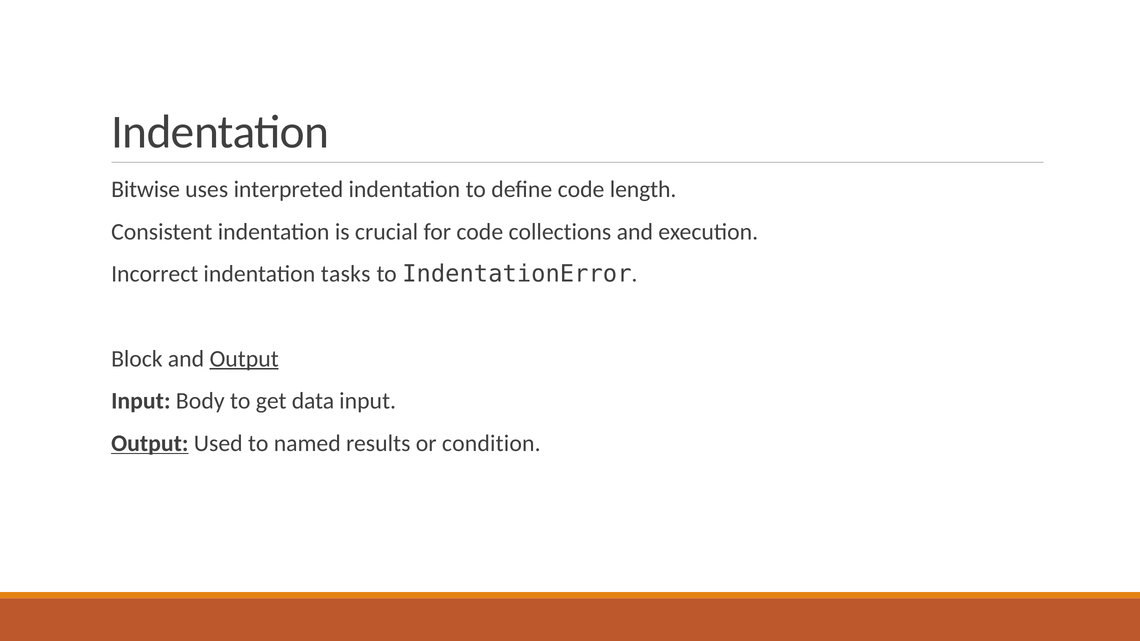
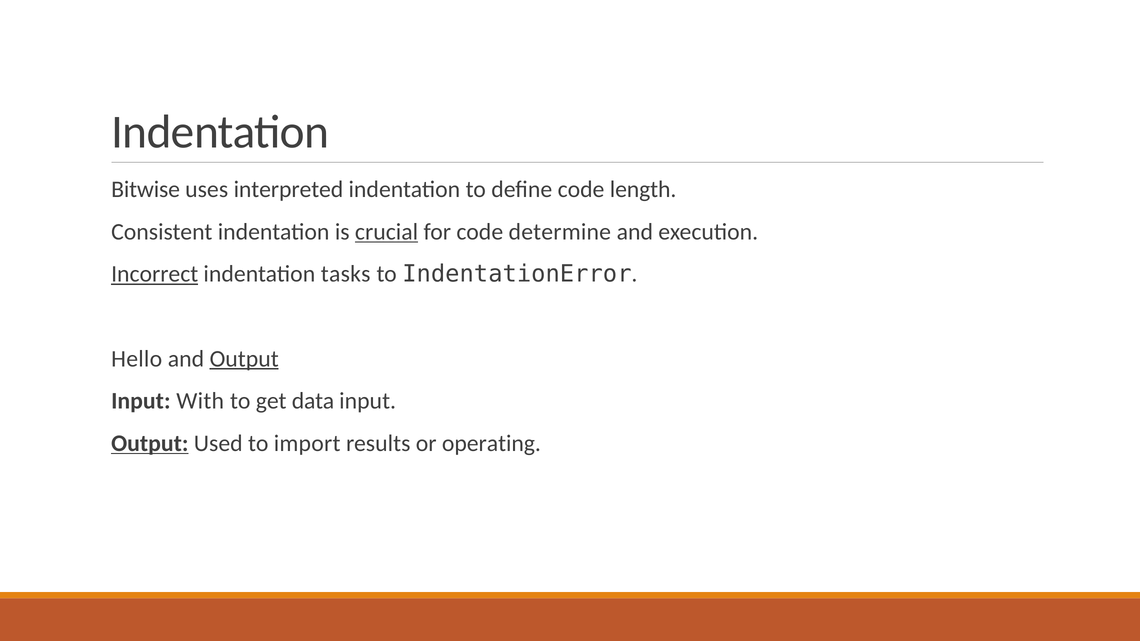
crucial underline: none -> present (387, 232)
collections: collections -> determine (560, 232)
Incorrect underline: none -> present (155, 274)
Block: Block -> Hello (137, 359)
Body: Body -> With (200, 401)
named: named -> import (307, 443)
condition: condition -> operating (491, 443)
